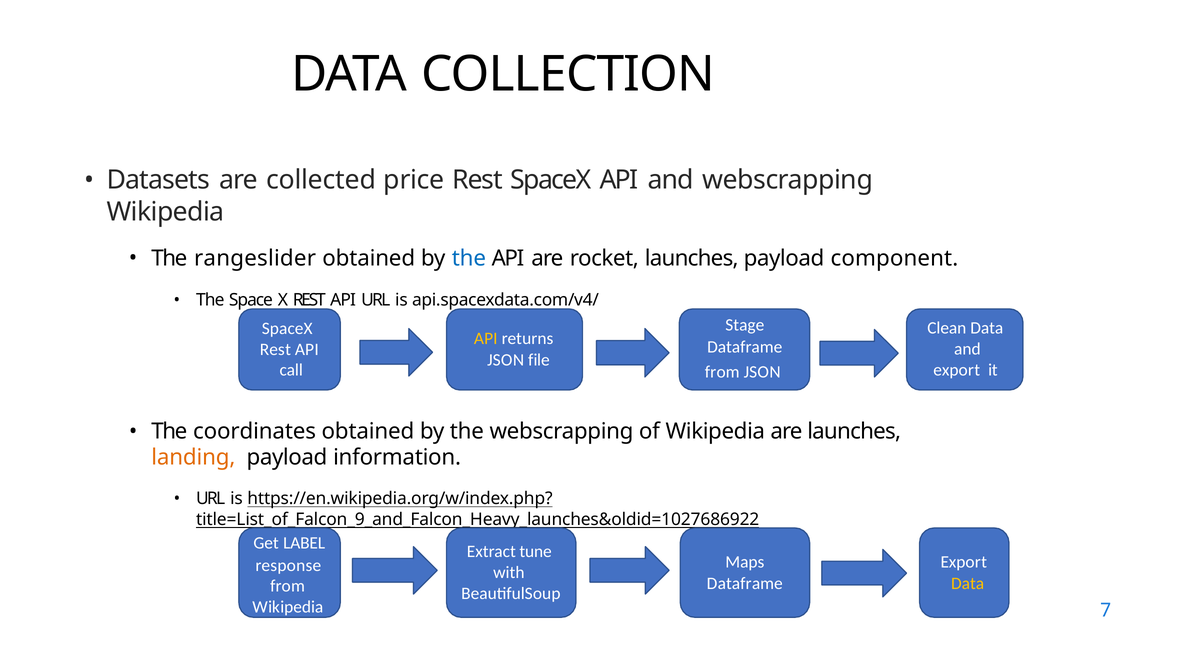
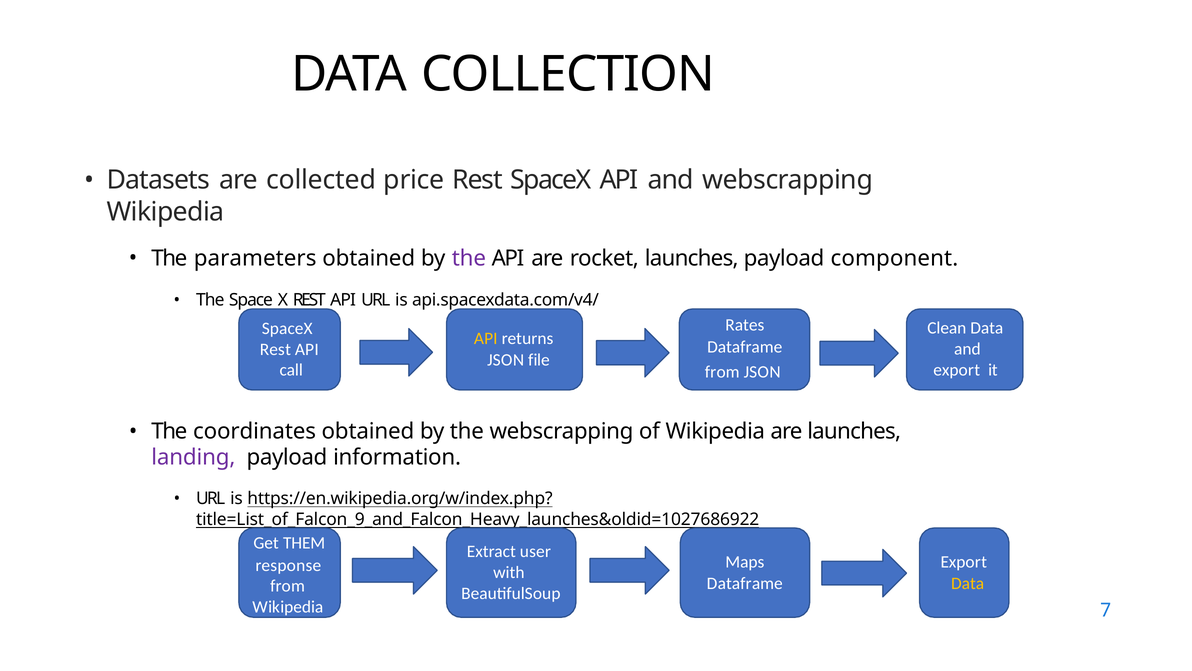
rangeslider: rangeslider -> parameters (255, 258)
the colour: blue -> purple (469, 258)
Stage: Stage -> Rates (745, 325)
landing colour: orange -> purple (193, 457)
LABEL: LABEL -> THEM (304, 543)
tune: tune -> user (535, 551)
